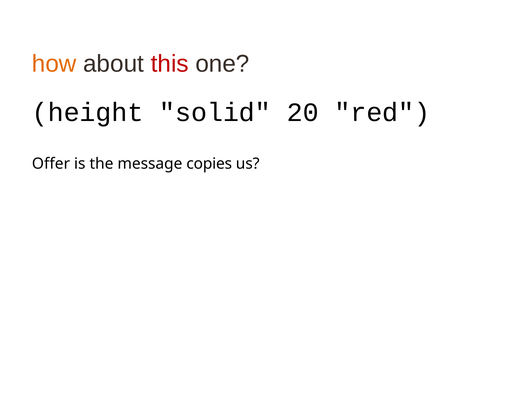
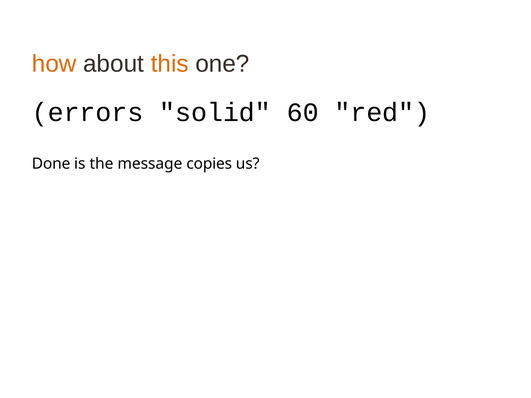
this colour: red -> orange (170, 64)
height: height -> errors (88, 112)
20: 20 -> 60 (303, 112)
Offer: Offer -> Done (51, 164)
